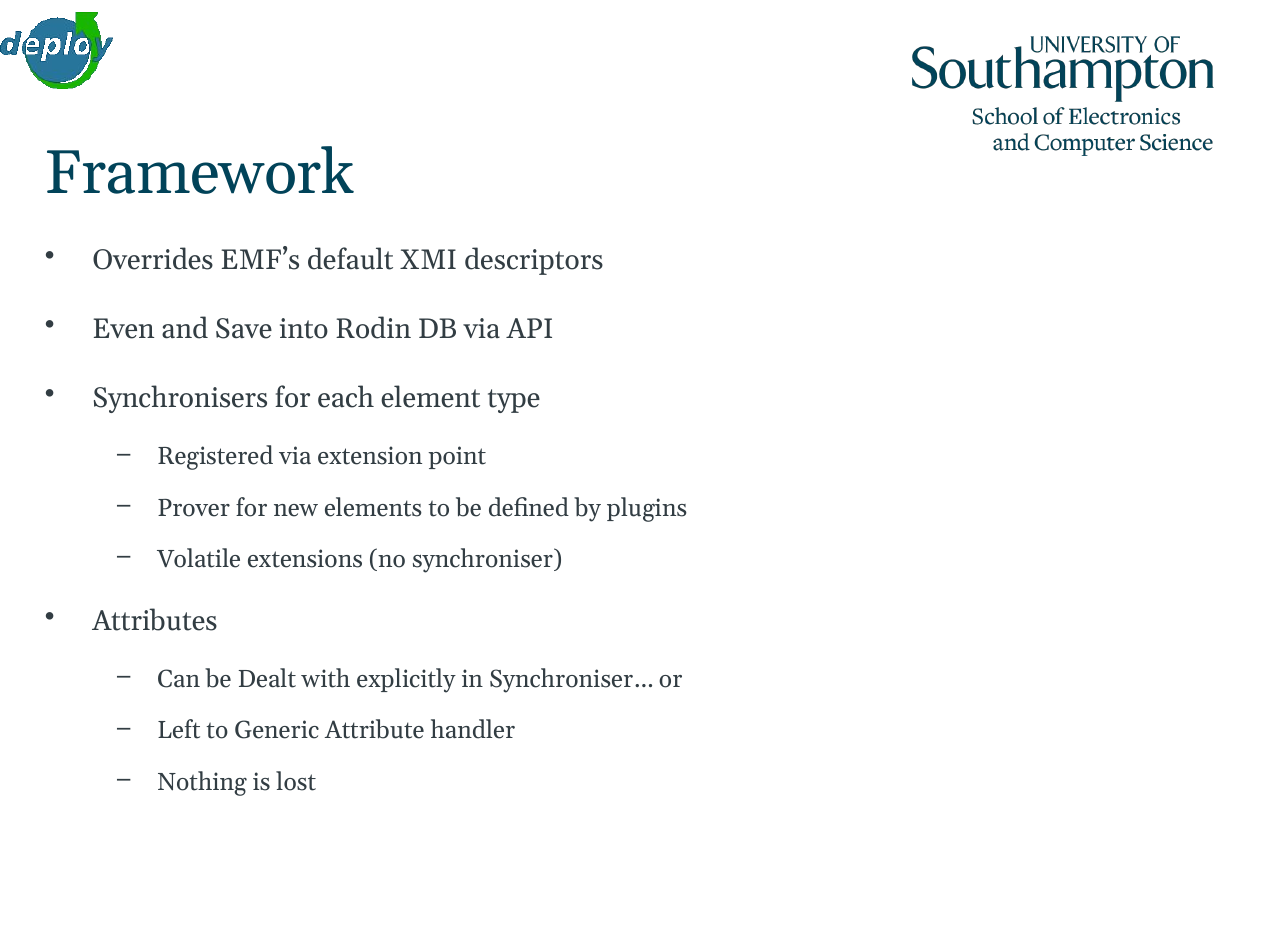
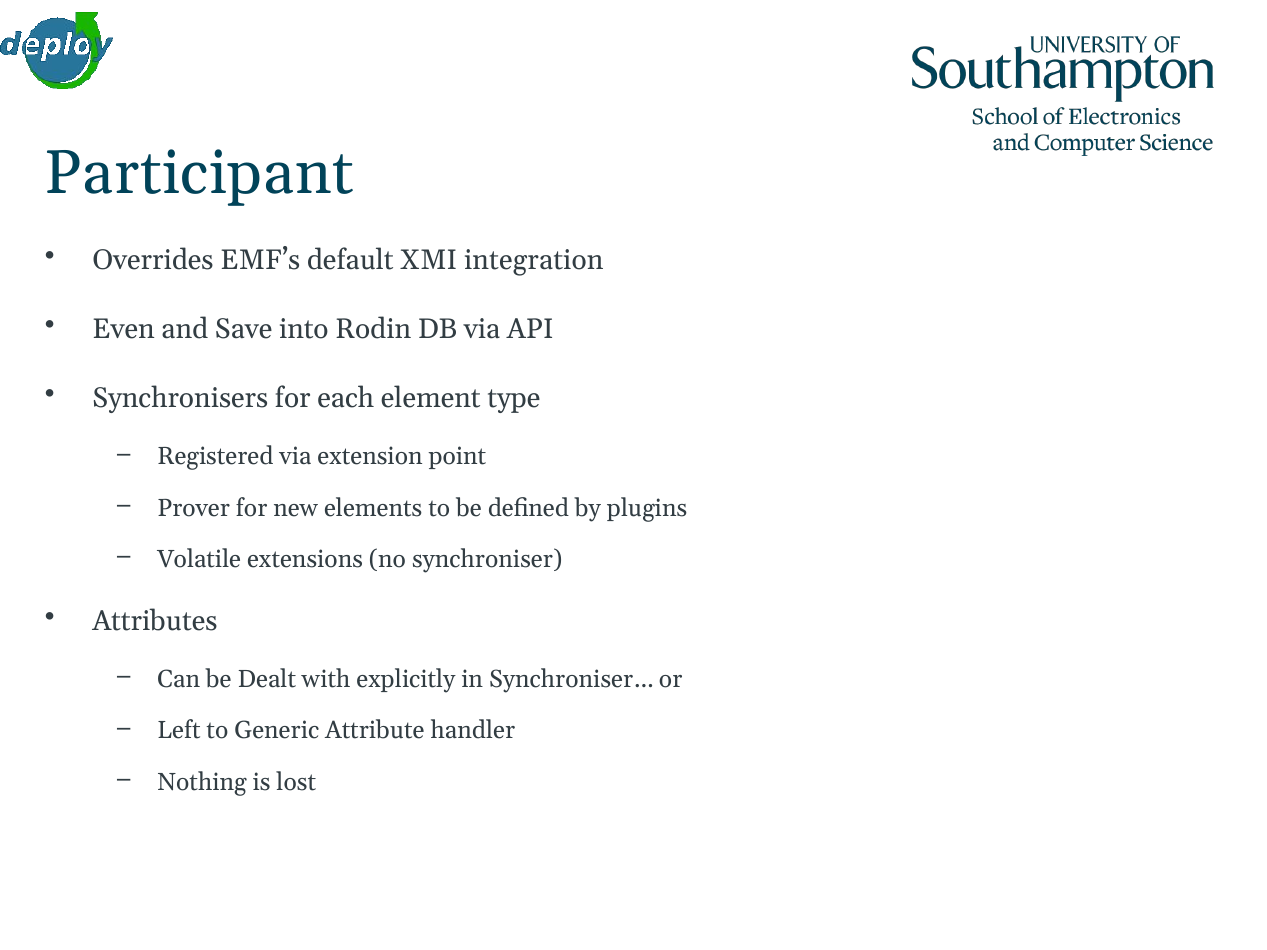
Framework: Framework -> Participant (199, 173)
descriptors: descriptors -> integration (534, 261)
